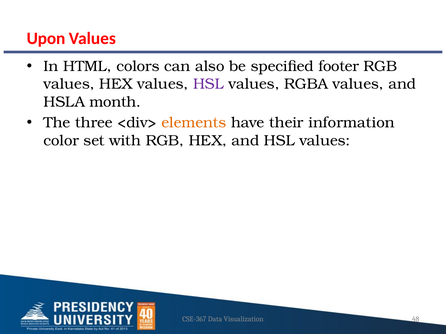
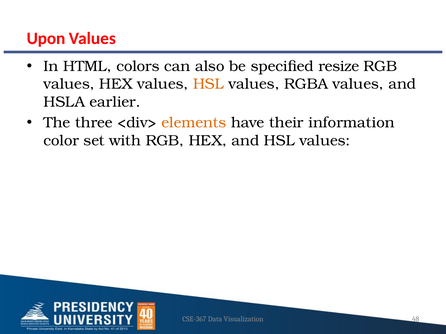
footer: footer -> resize (339, 66)
HSL colour: purple -> orange (208, 84)
month: month -> earlier (115, 102)
